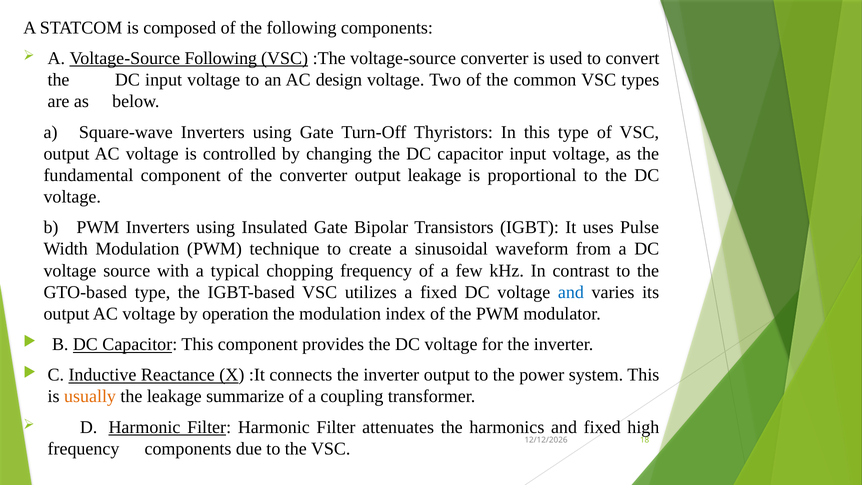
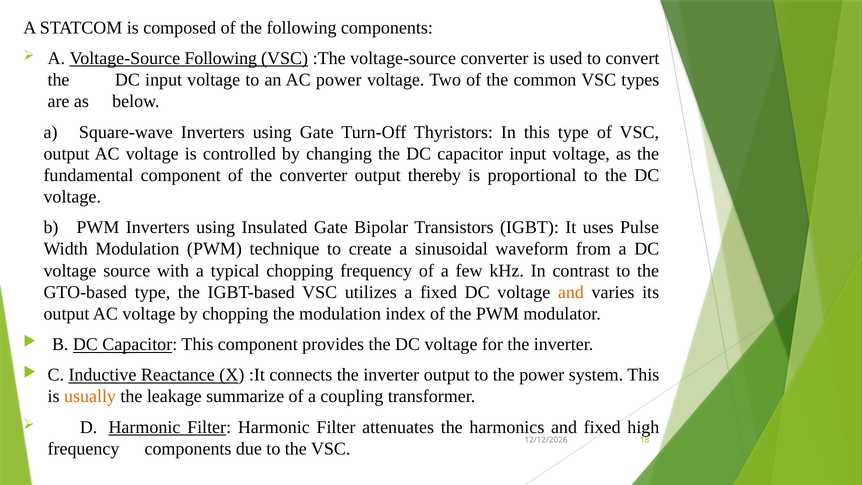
AC design: design -> power (339, 80)
output leakage: leakage -> thereby (435, 175)
and colour: blue -> orange (571, 292)
by operation: operation -> chopping (235, 314)
